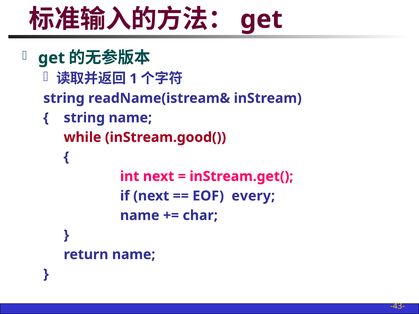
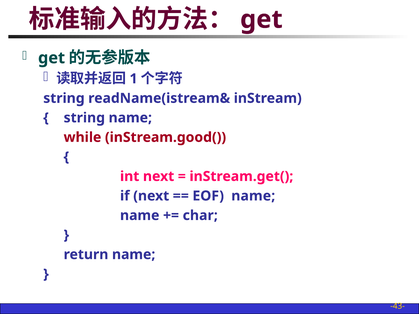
EOF every: every -> name (253, 196)
